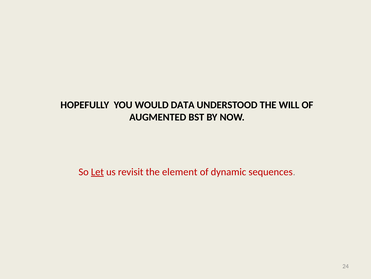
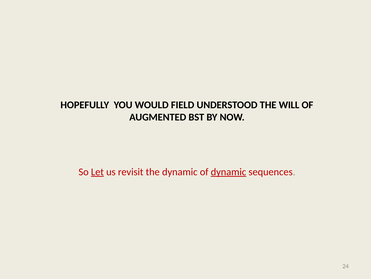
DATA: DATA -> FIELD (183, 105)
the element: element -> dynamic (180, 171)
dynamic underline: none -> present (228, 171)
